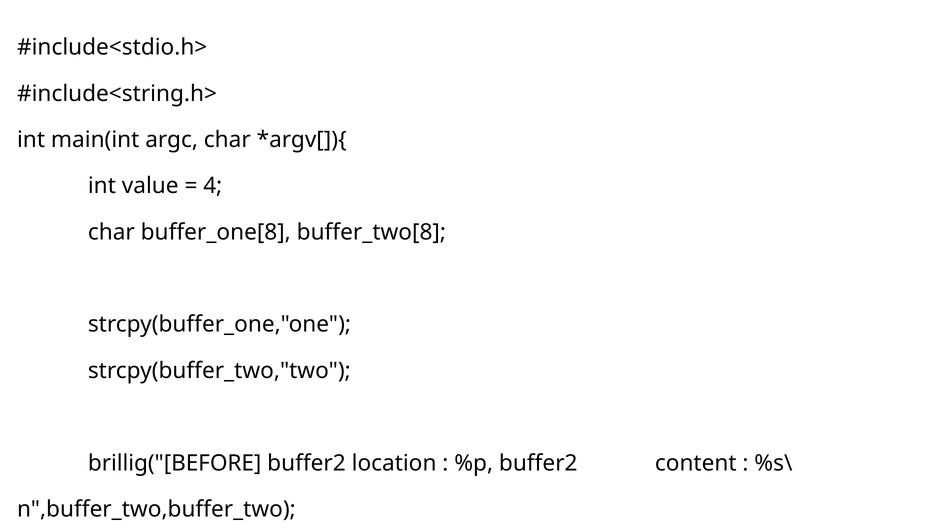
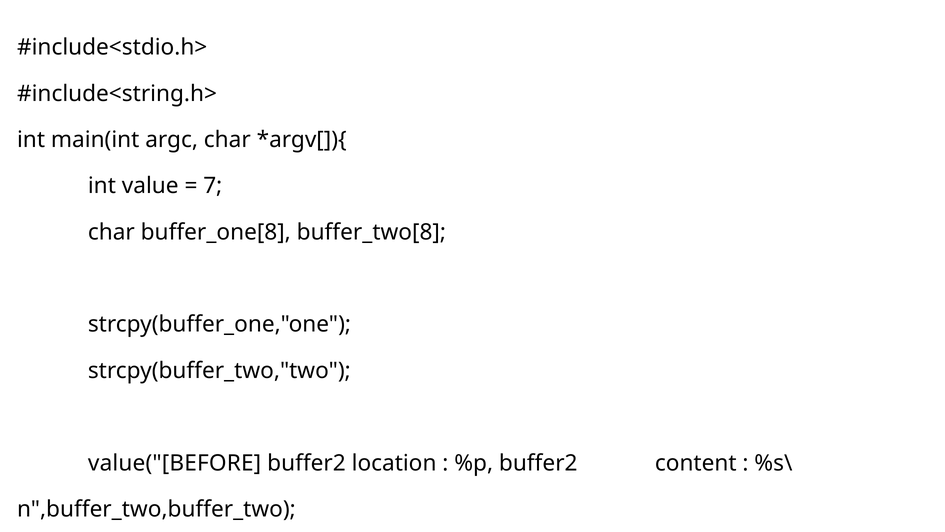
4: 4 -> 7 (213, 186)
brillig("[BEFORE: brillig("[BEFORE -> value("[BEFORE (175, 463)
